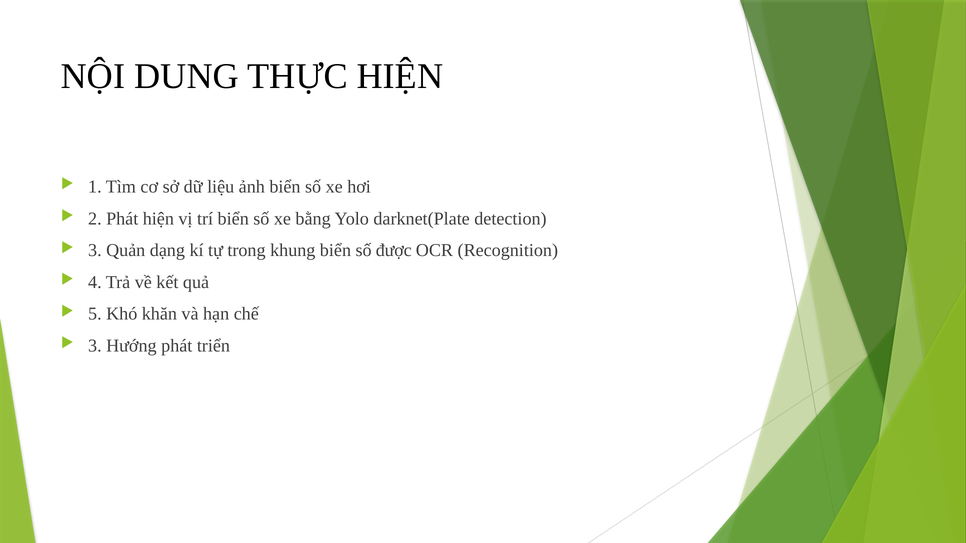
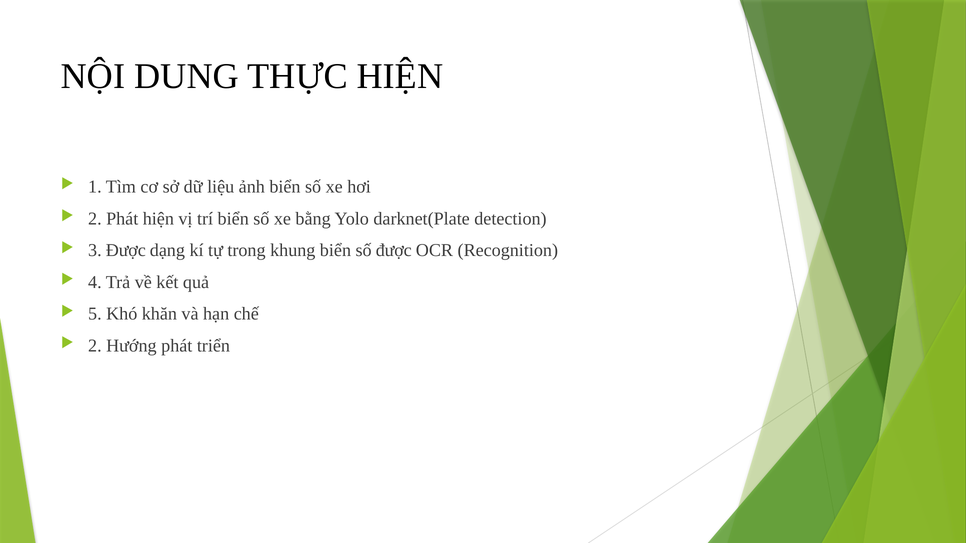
3 Quản: Quản -> Được (126, 251)
3: 3 -> 2 (95, 346)
